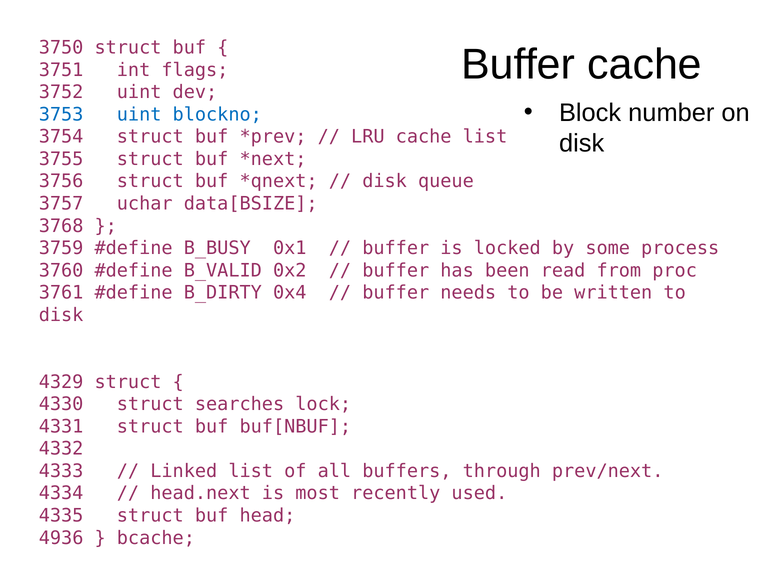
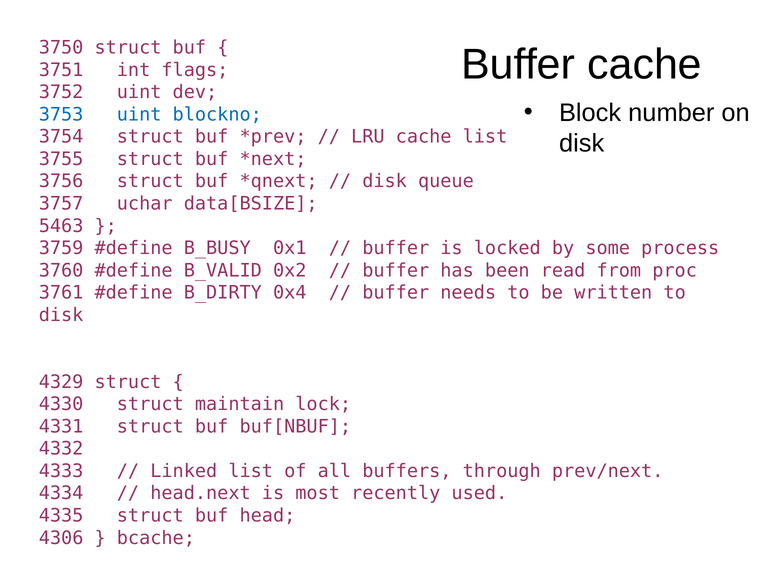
3768: 3768 -> 5463 (61, 226)
searches: searches -> maintain (240, 404)
4936: 4936 -> 4306 (61, 538)
